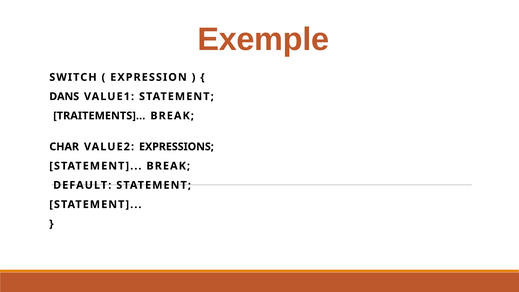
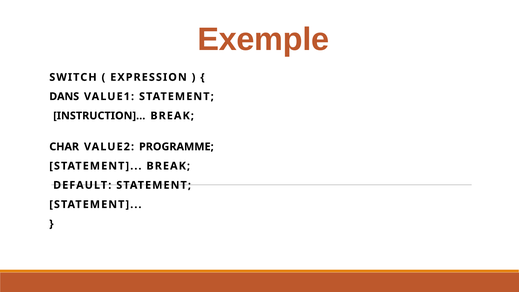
TRAITEMENTS: TRAITEMENTS -> INSTRUCTION (99, 116)
EXPRESSIONS: EXPRESSIONS -> PROGRAMME (176, 147)
